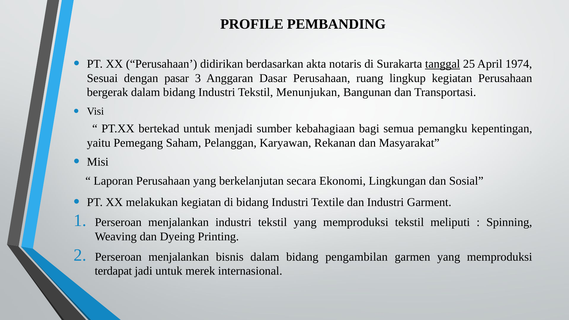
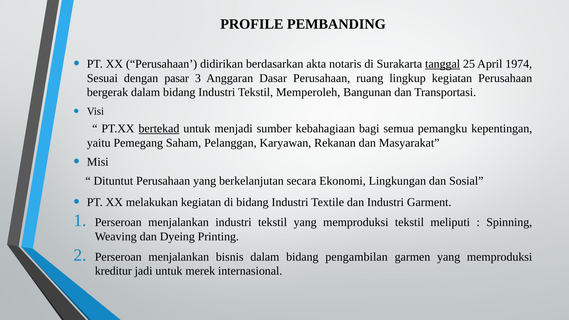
Menunjukan: Menunjukan -> Memperoleh (308, 92)
bertekad underline: none -> present (159, 129)
Laporan: Laporan -> Dituntut (113, 181)
terdapat: terdapat -> kreditur (113, 271)
